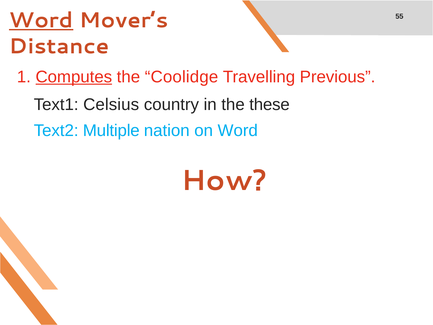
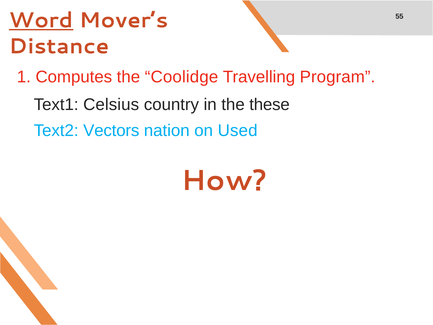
Computes underline: present -> none (74, 77)
Previous: Previous -> Program (337, 77)
Multiple: Multiple -> Vectors (111, 131)
on Word: Word -> Used (238, 131)
